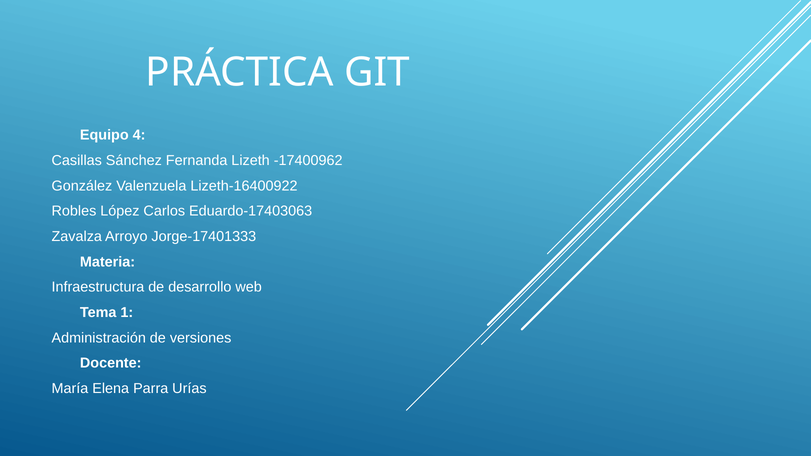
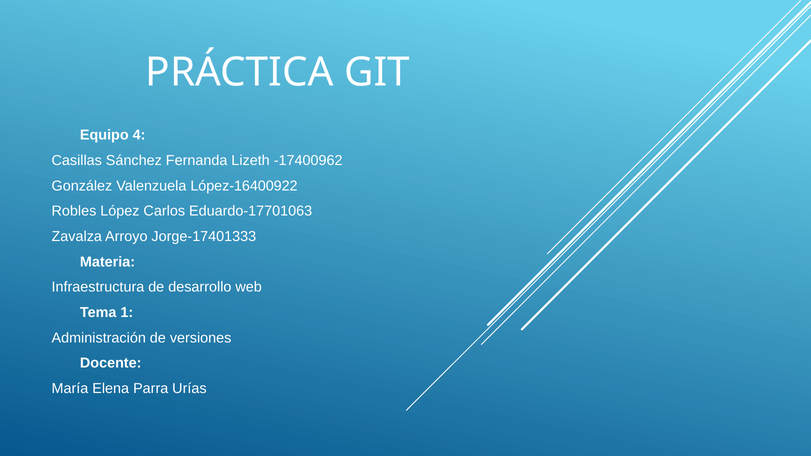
Lizeth-16400922: Lizeth-16400922 -> López-16400922 (244, 186)
Eduardo-17403063: Eduardo-17403063 -> Eduardo-17701063 (251, 211)
